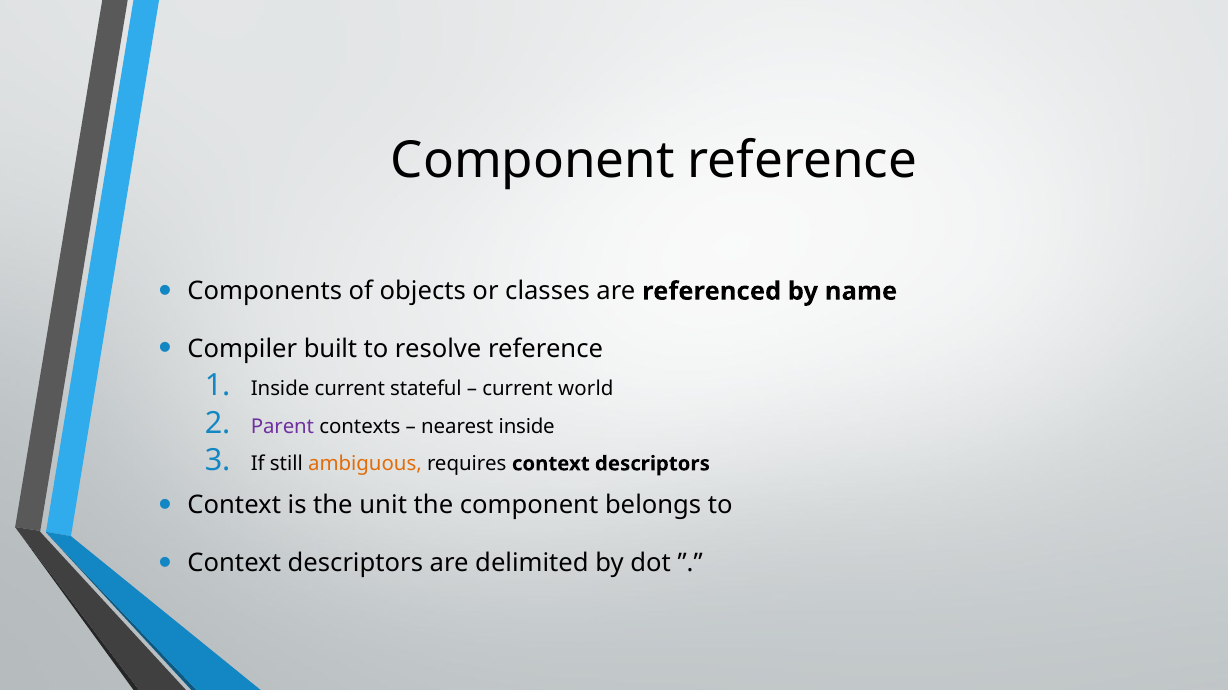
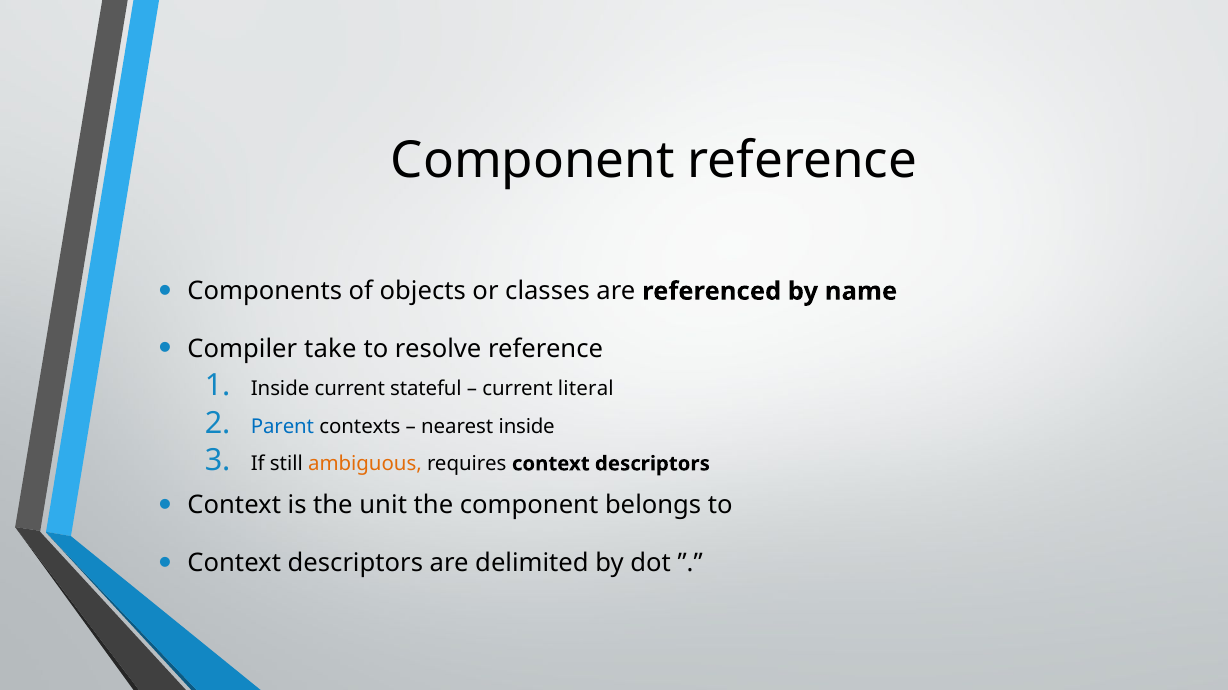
built: built -> take (330, 349)
world: world -> literal (586, 389)
Parent colour: purple -> blue (282, 427)
